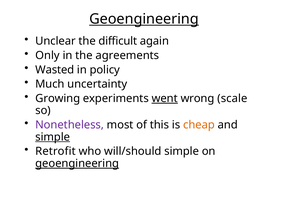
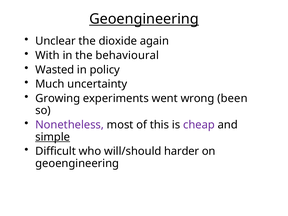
difficult: difficult -> dioxide (118, 41)
Only: Only -> With (47, 55)
agreements: agreements -> behavioural (127, 55)
went underline: present -> none (165, 98)
scale: scale -> been (232, 98)
cheap colour: orange -> purple (199, 125)
Retrofit: Retrofit -> Difficult (56, 151)
will/should simple: simple -> harder (182, 151)
geoengineering underline: present -> none (77, 163)
